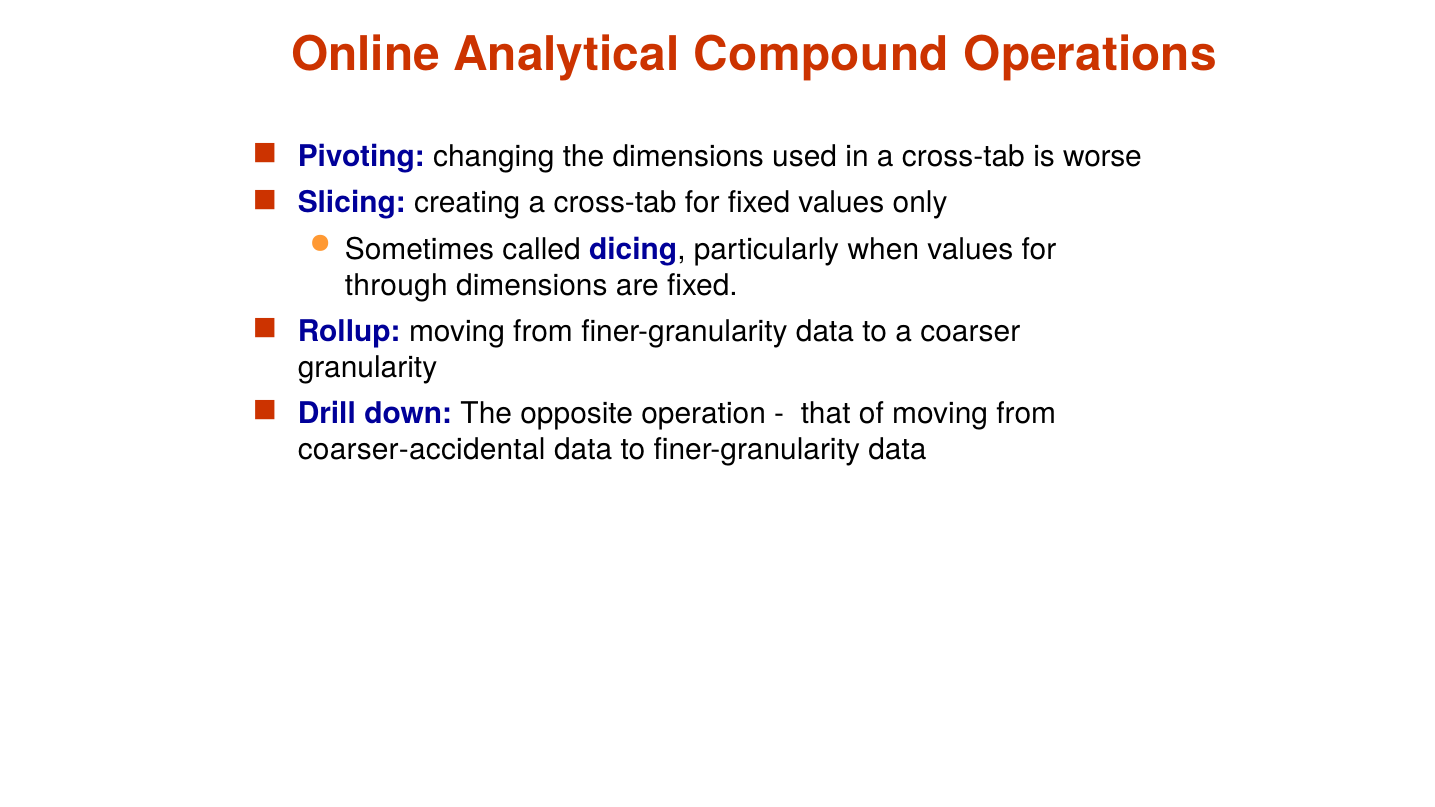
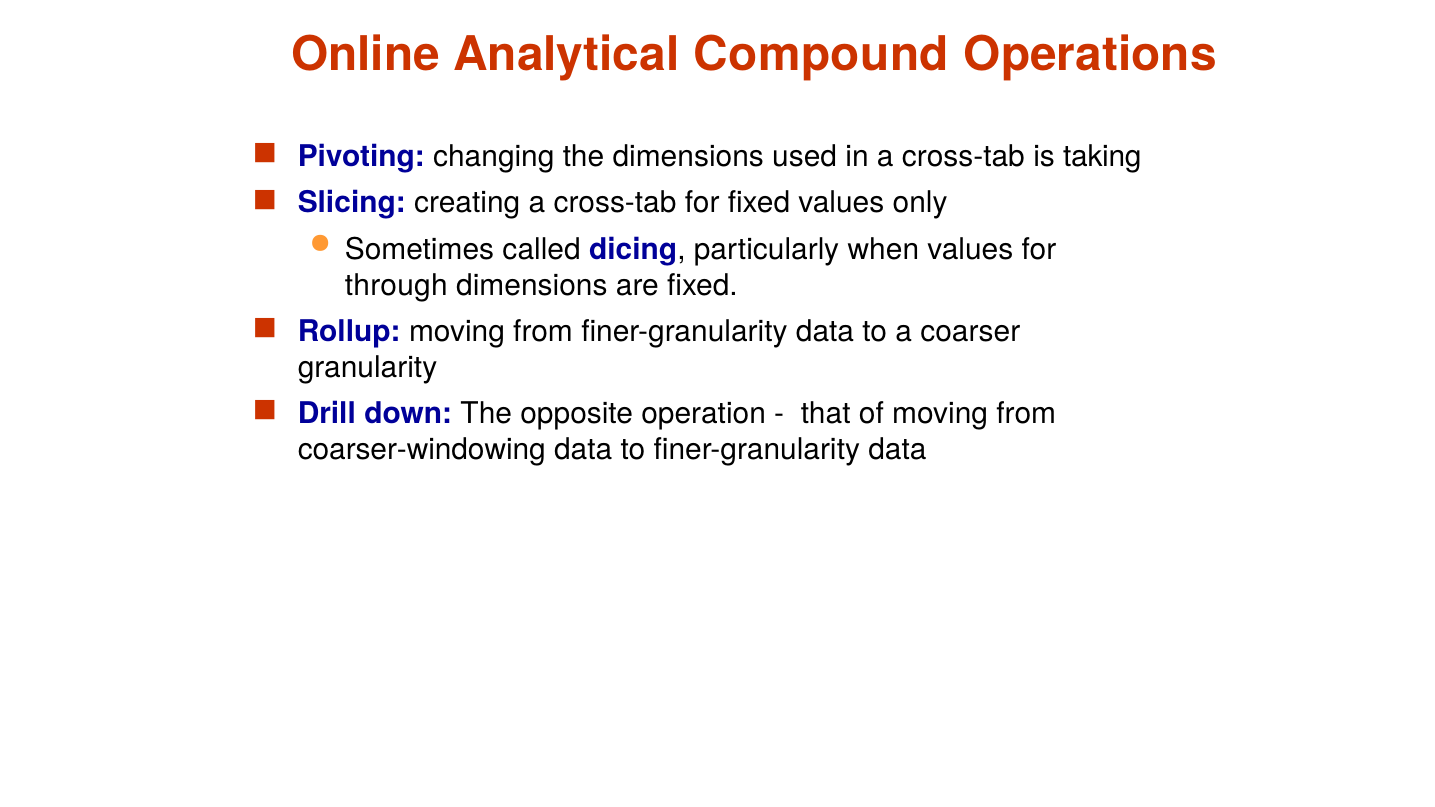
worse: worse -> taking (1102, 157)
coarser-accidental: coarser-accidental -> coarser-windowing (422, 450)
